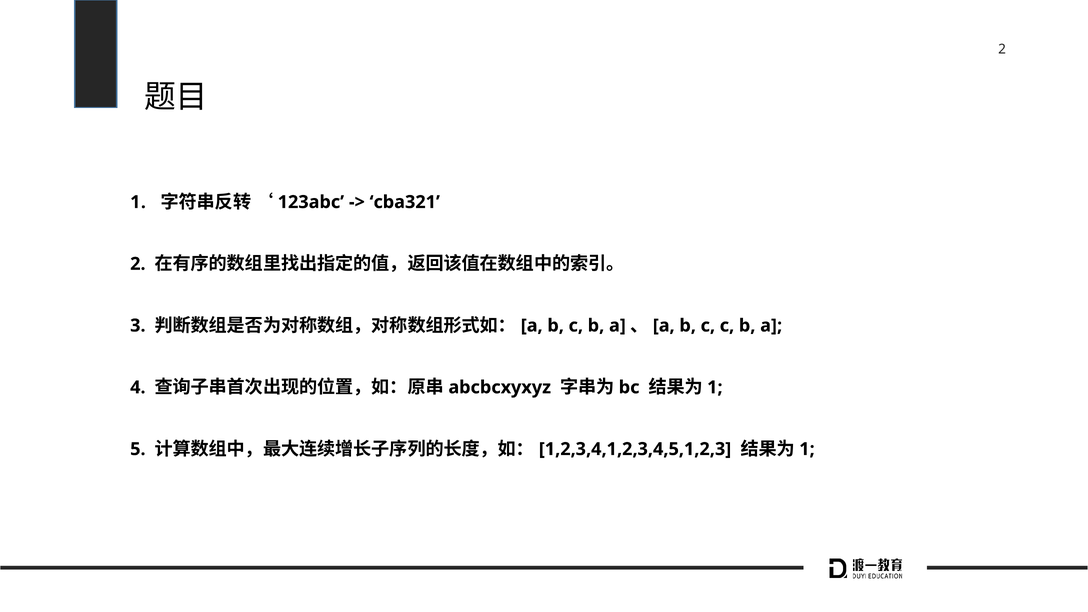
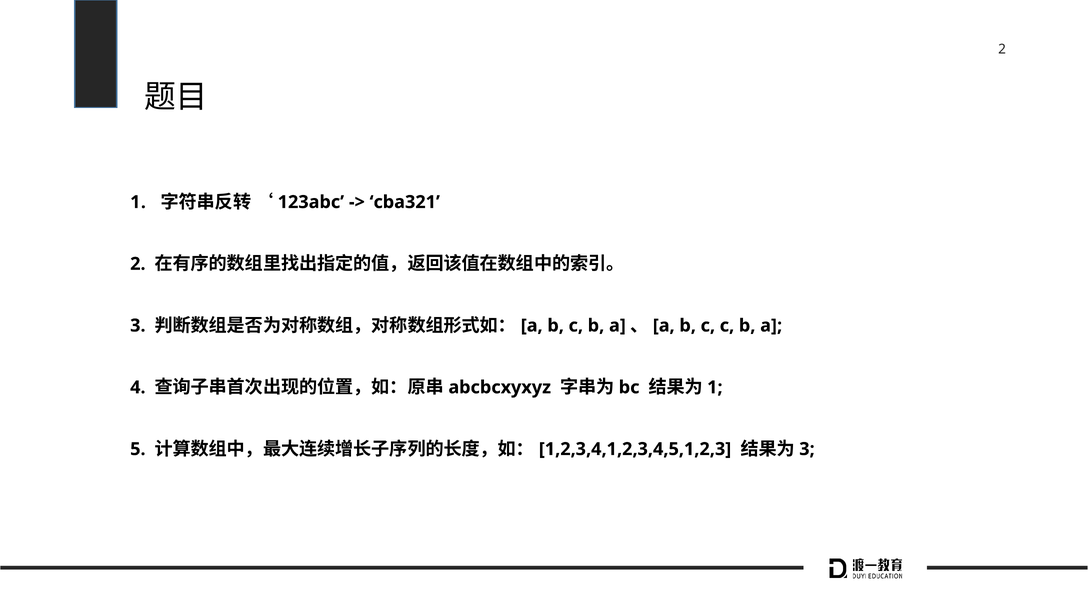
1: 1 -> 3 (807, 449)
